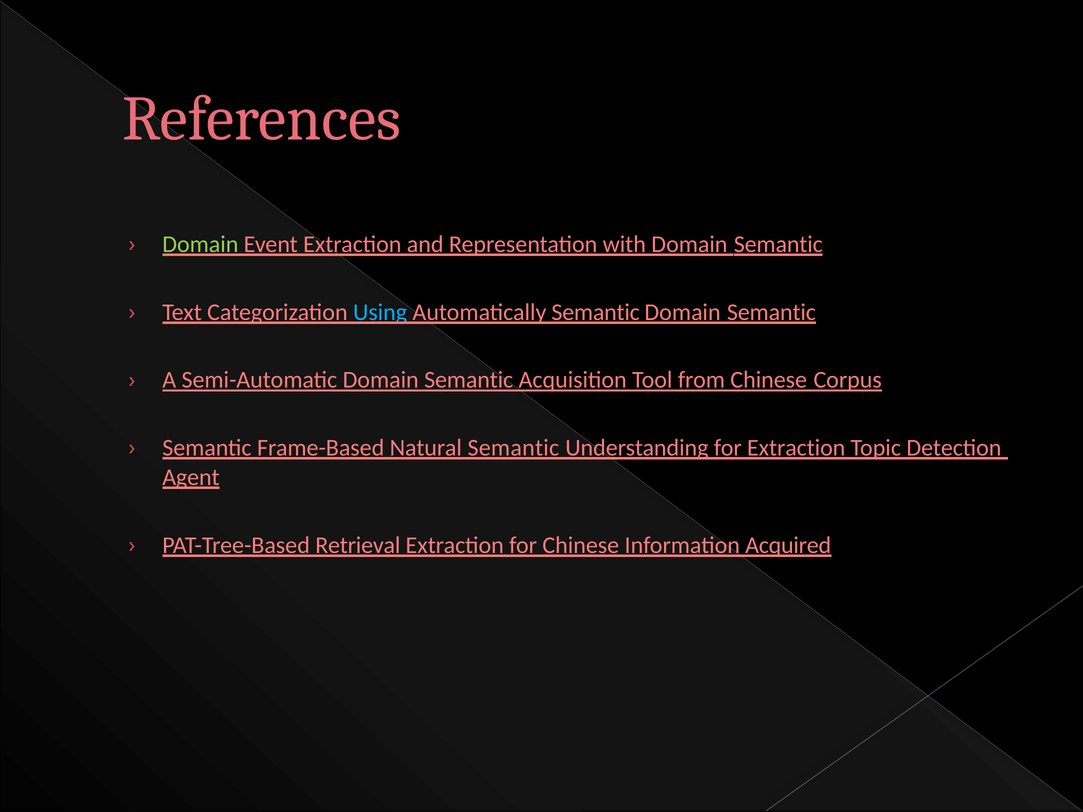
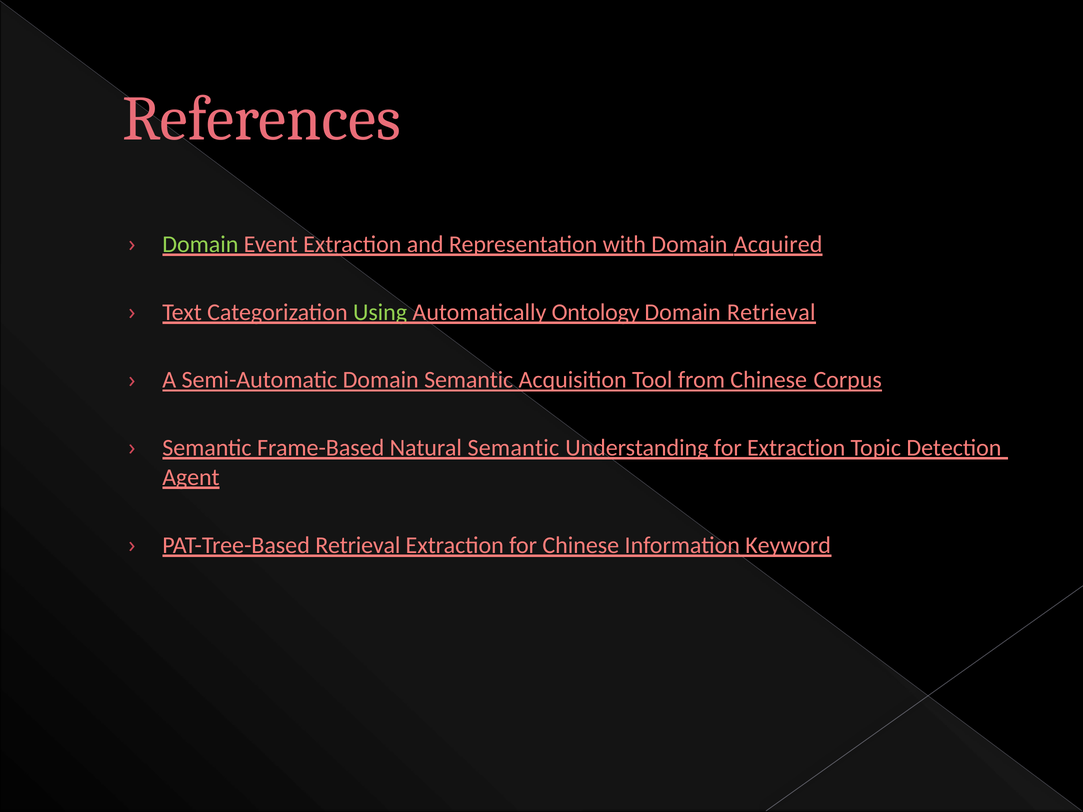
with Domain Semantic: Semantic -> Acquired (778, 244)
Using colour: light blue -> light green (380, 312)
Automatically Semantic: Semantic -> Ontology (596, 312)
Semantic: Semantic -> Retrieval (771, 312)
Acquired: Acquired -> Keyword (788, 545)
